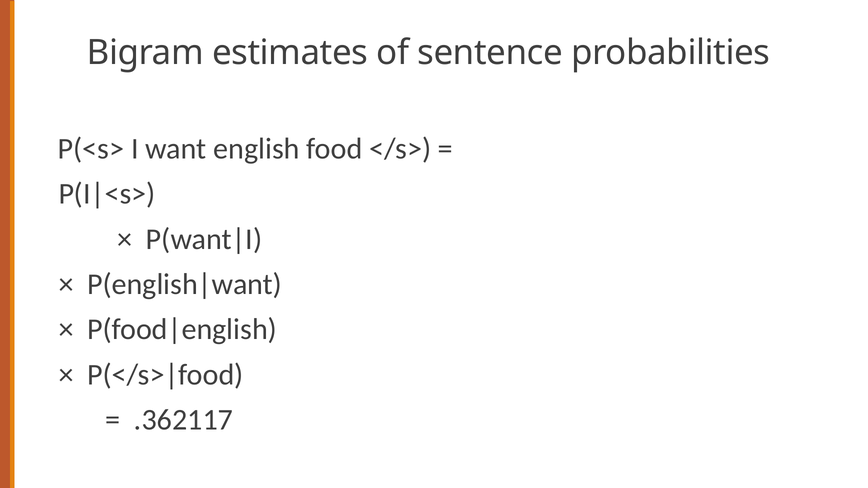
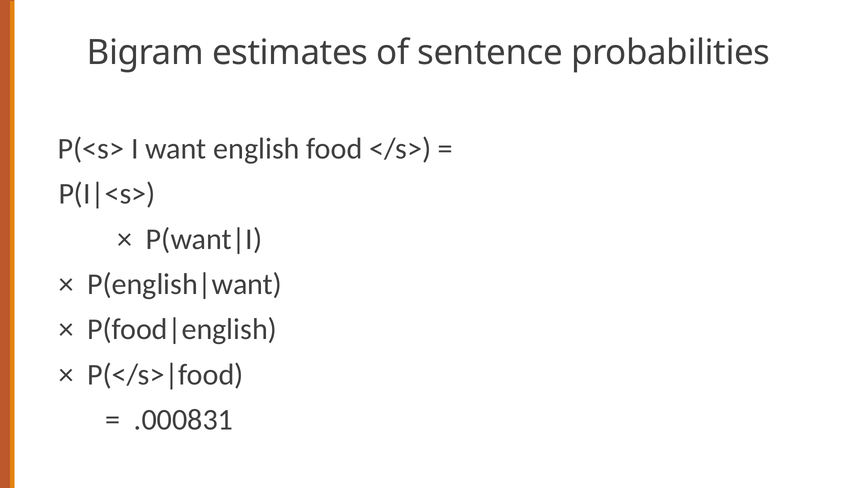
.362117: .362117 -> .000831 (184, 420)
